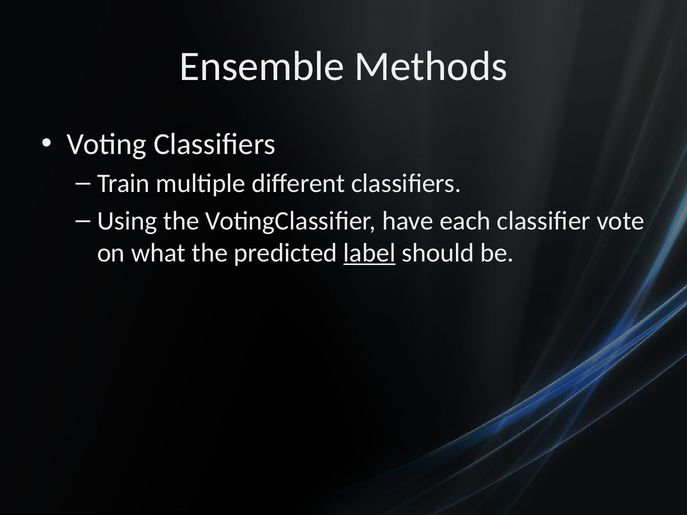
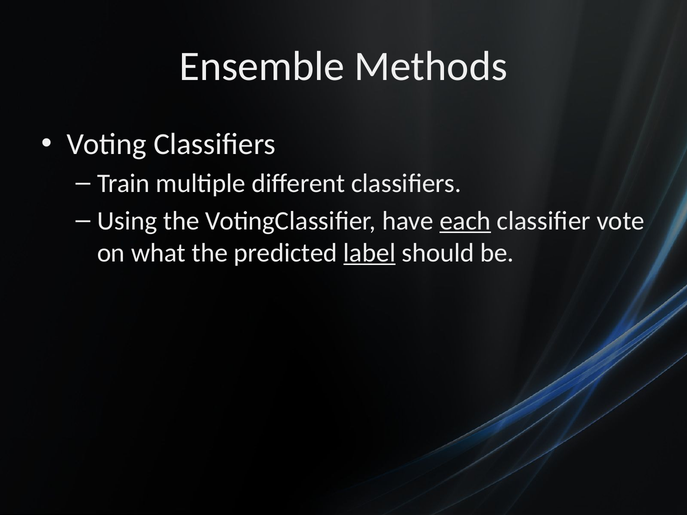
each underline: none -> present (465, 221)
